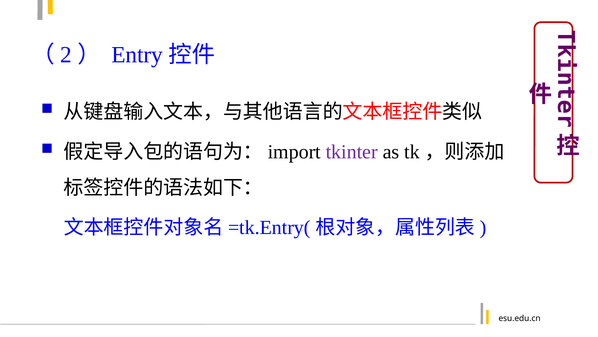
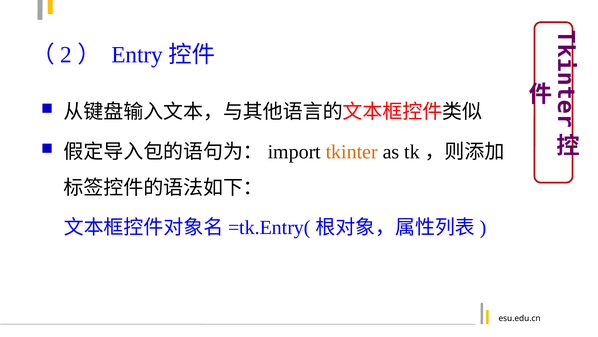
tkinter colour: purple -> orange (352, 152)
